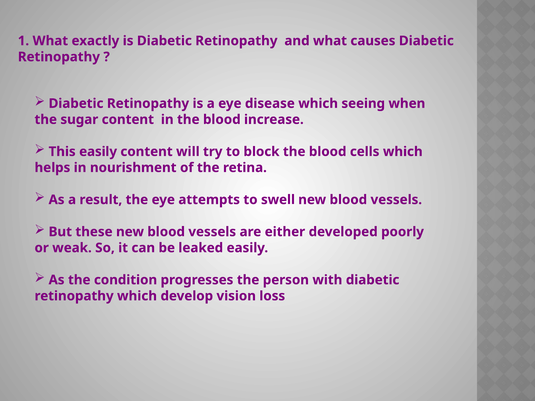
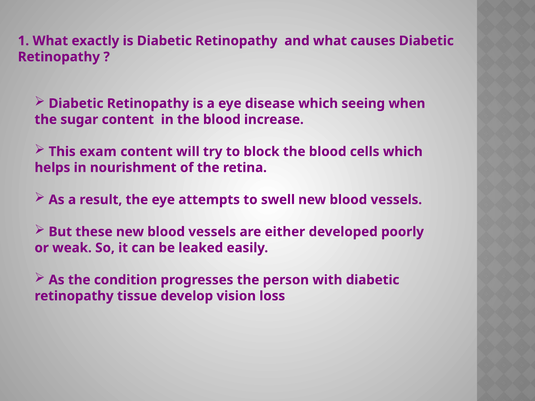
This easily: easily -> exam (98, 152)
retinopathy which: which -> tissue (137, 296)
